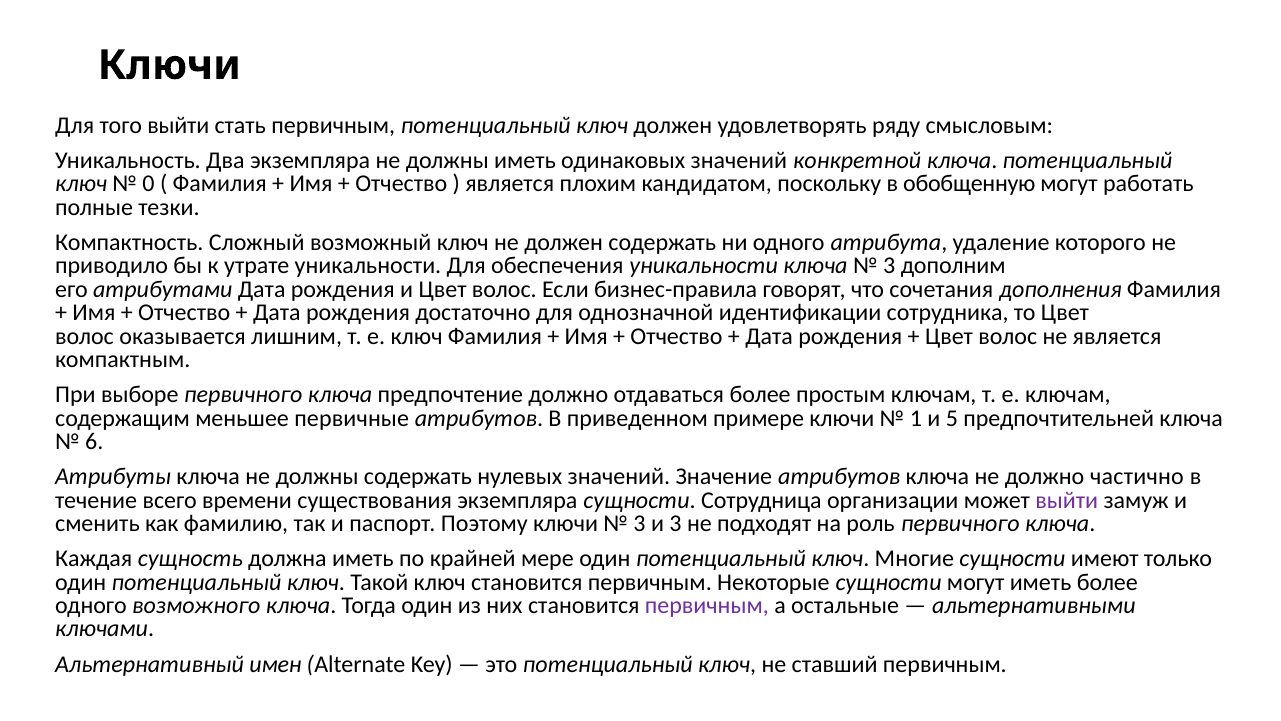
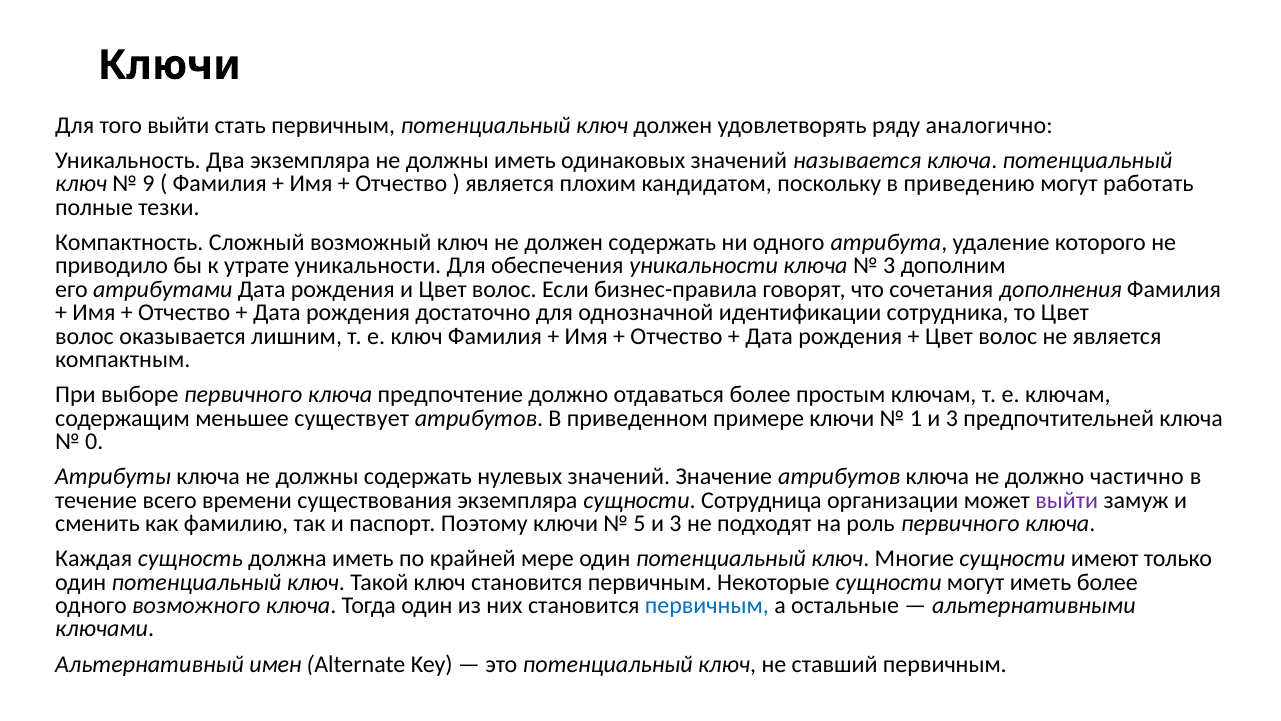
смысловым: смысловым -> аналогично (989, 125)
конкретной: конкретной -> называется (857, 161)
0: 0 -> 9 (149, 184)
обобщенную: обобщенную -> приведению (969, 184)
первичные: первичные -> существует (352, 418)
1 и 5: 5 -> 3 (952, 418)
6: 6 -> 0 (94, 441)
3: 3 -> 5 (640, 523)
первичным colour: purple -> blue (707, 605)
